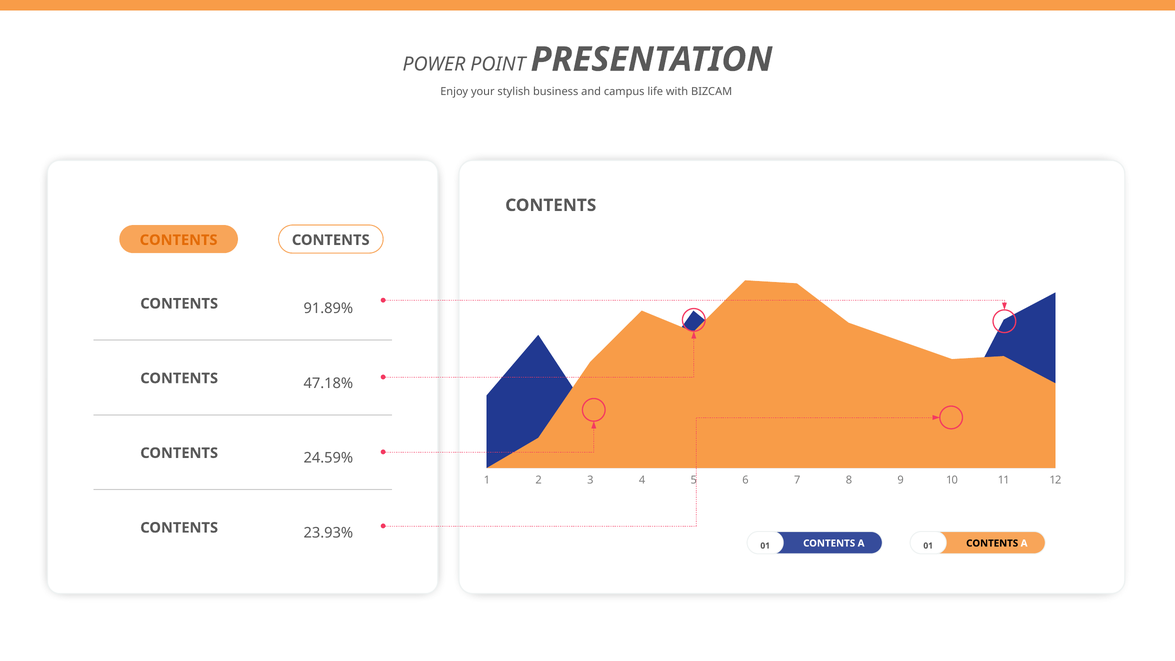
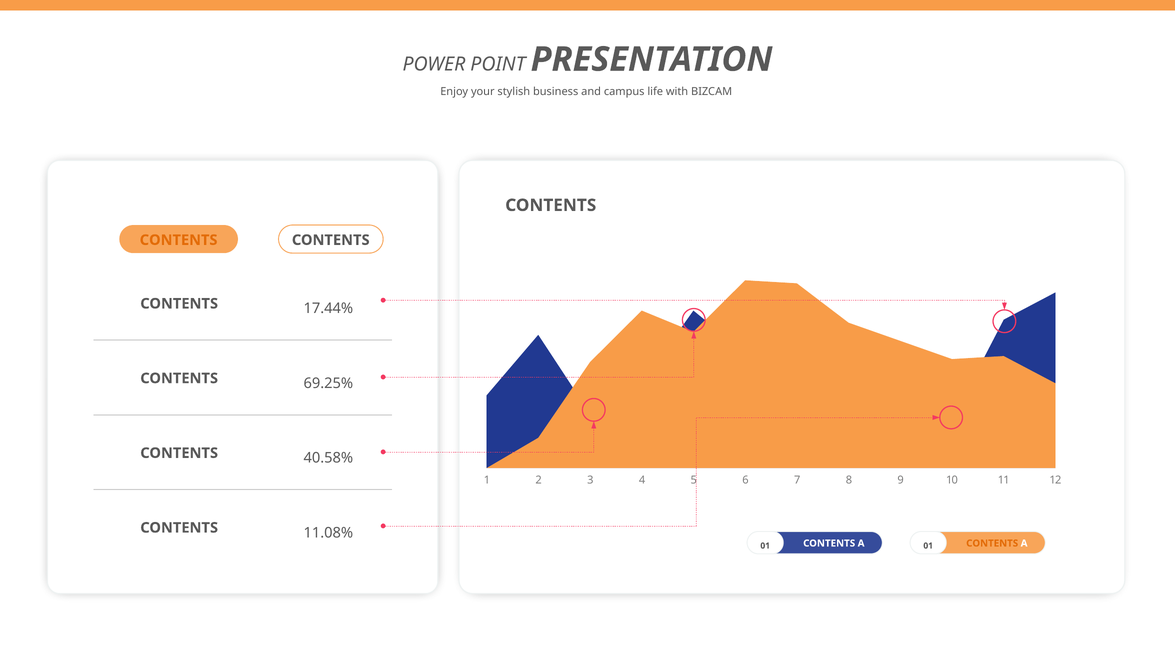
91.89%: 91.89% -> 17.44% (328, 309)
47.18%: 47.18% -> 69.25% (328, 383)
24.59%: 24.59% -> 40.58% (328, 458)
23.93%: 23.93% -> 11.08% (328, 533)
CONTENTS colour: black -> orange (992, 543)
